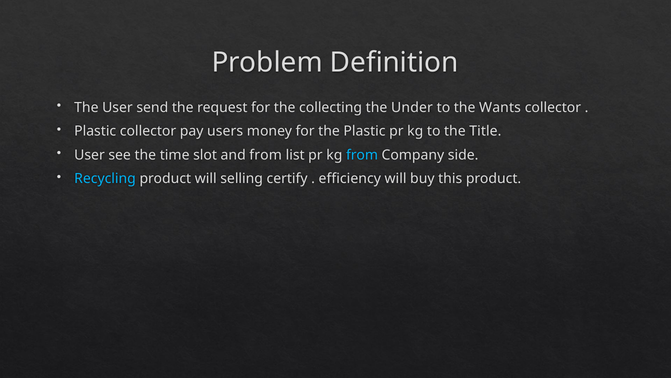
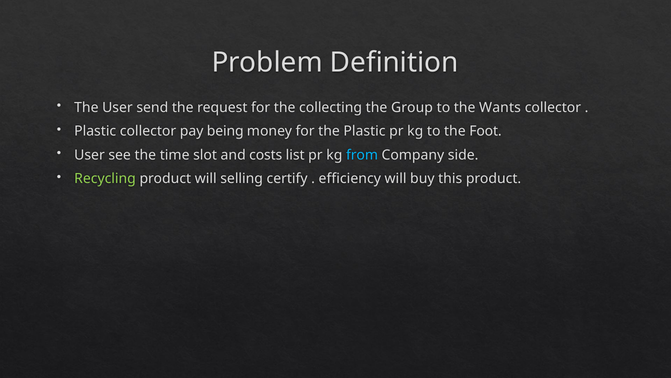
Under: Under -> Group (412, 107)
users: users -> being (225, 131)
Title: Title -> Foot (485, 131)
and from: from -> costs (266, 155)
Recycling colour: light blue -> light green (105, 179)
